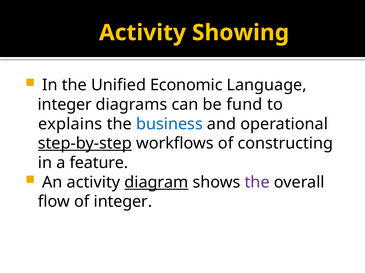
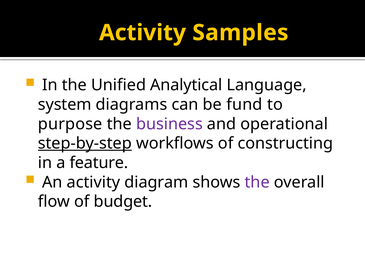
Showing: Showing -> Samples (240, 33)
Economic: Economic -> Analytical (186, 85)
integer: integer -> system (65, 105)
explains: explains -> purpose (70, 124)
business colour: blue -> purple (169, 124)
diagram underline: present -> none (156, 183)
of integer: integer -> budget (123, 202)
